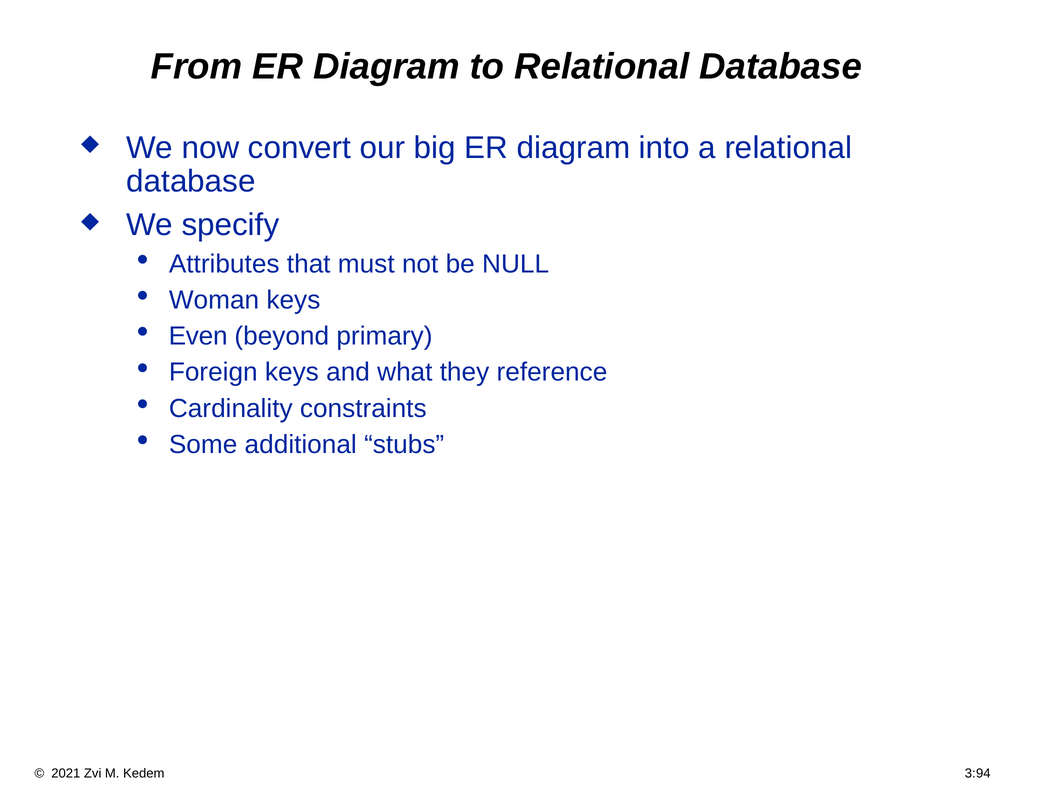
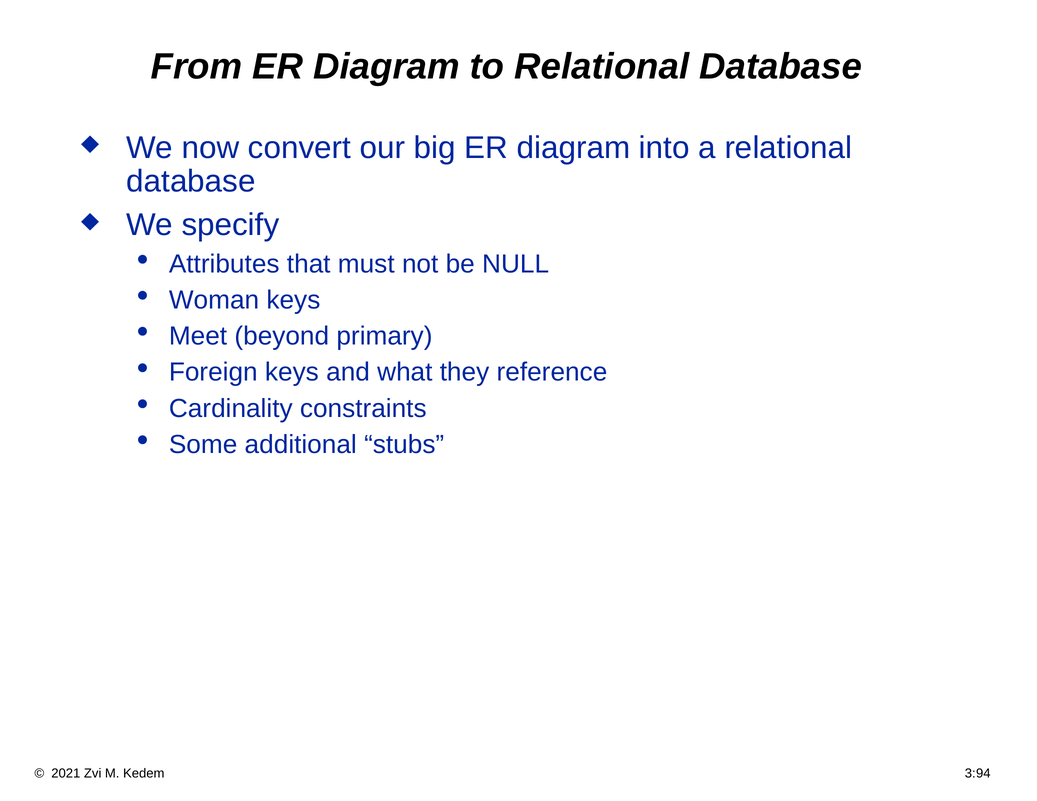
Even: Even -> Meet (198, 336)
